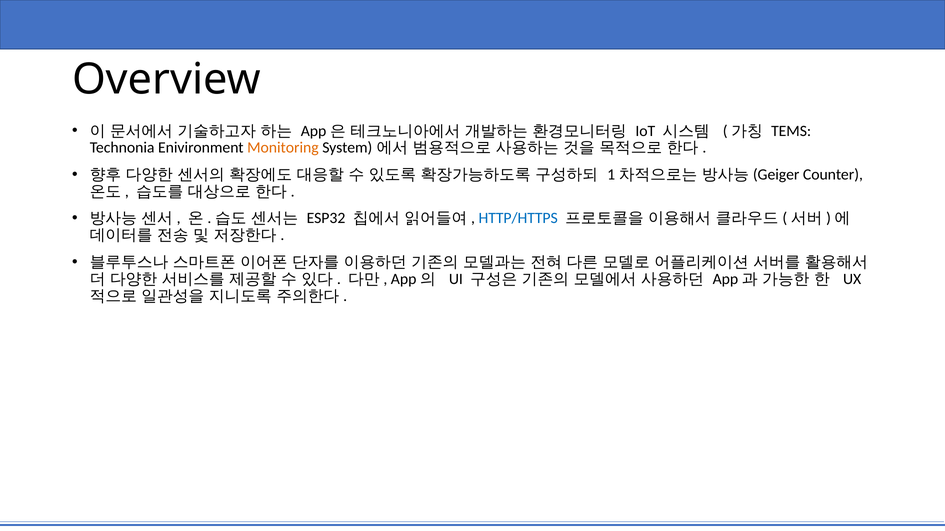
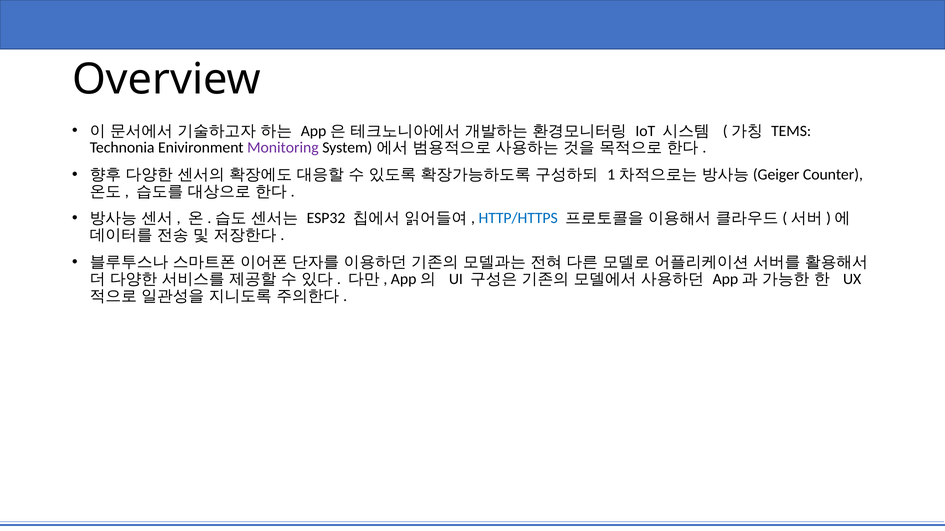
Monitoring colour: orange -> purple (283, 148)
